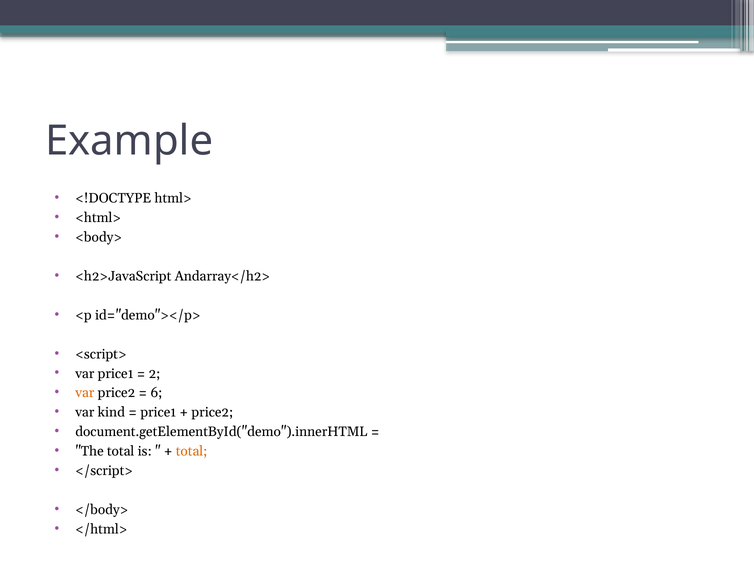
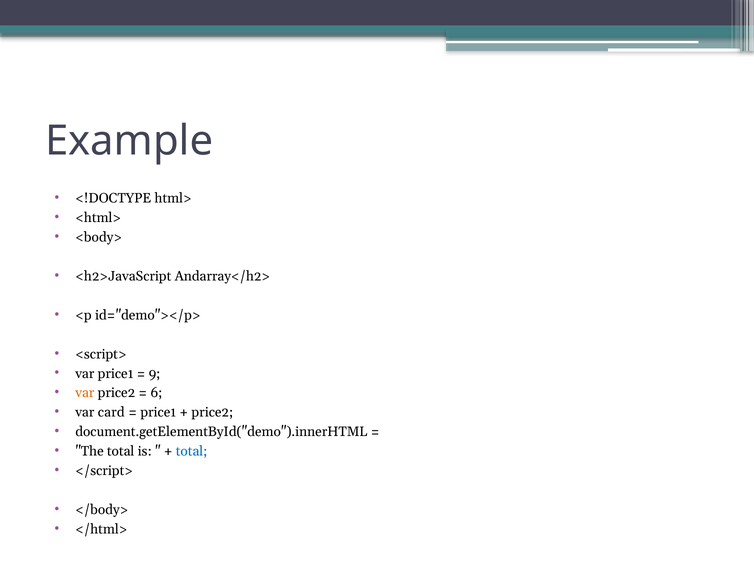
2: 2 -> 9 (155, 374)
kind: kind -> card (111, 413)
total colour: orange -> blue (192, 452)
